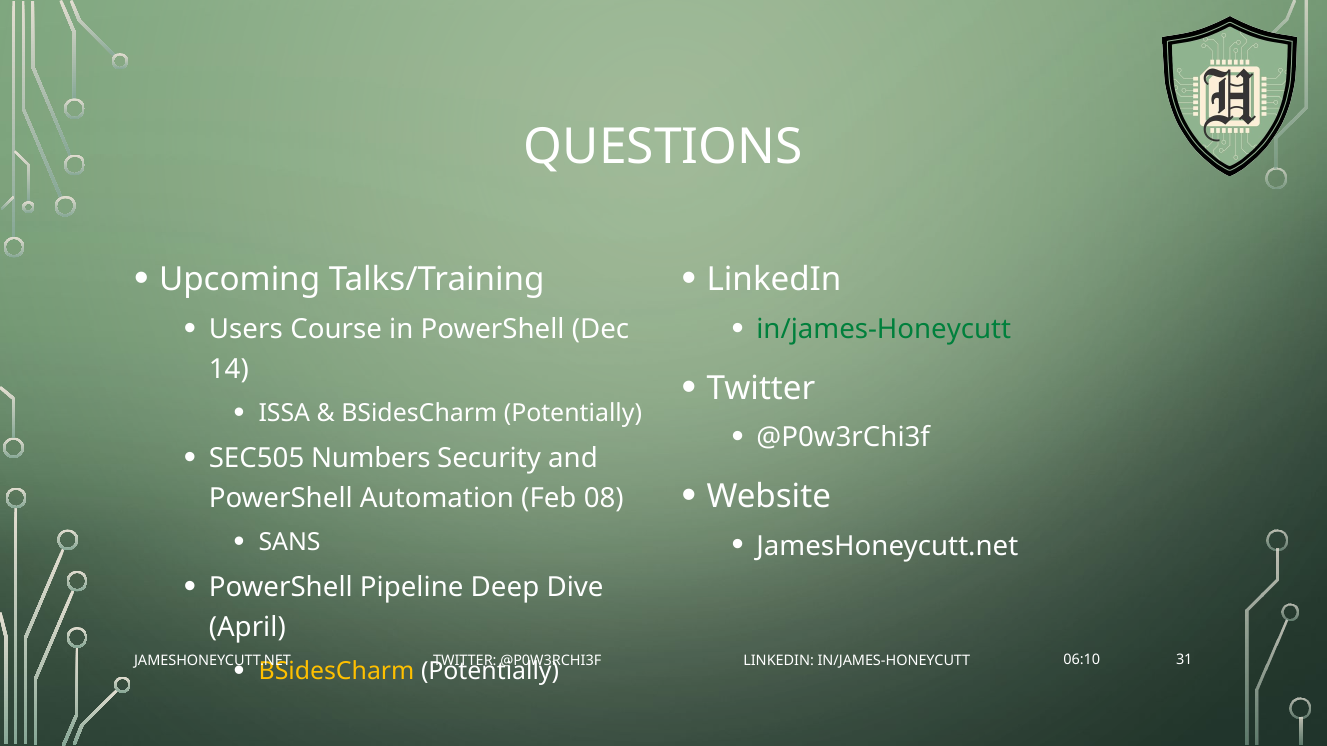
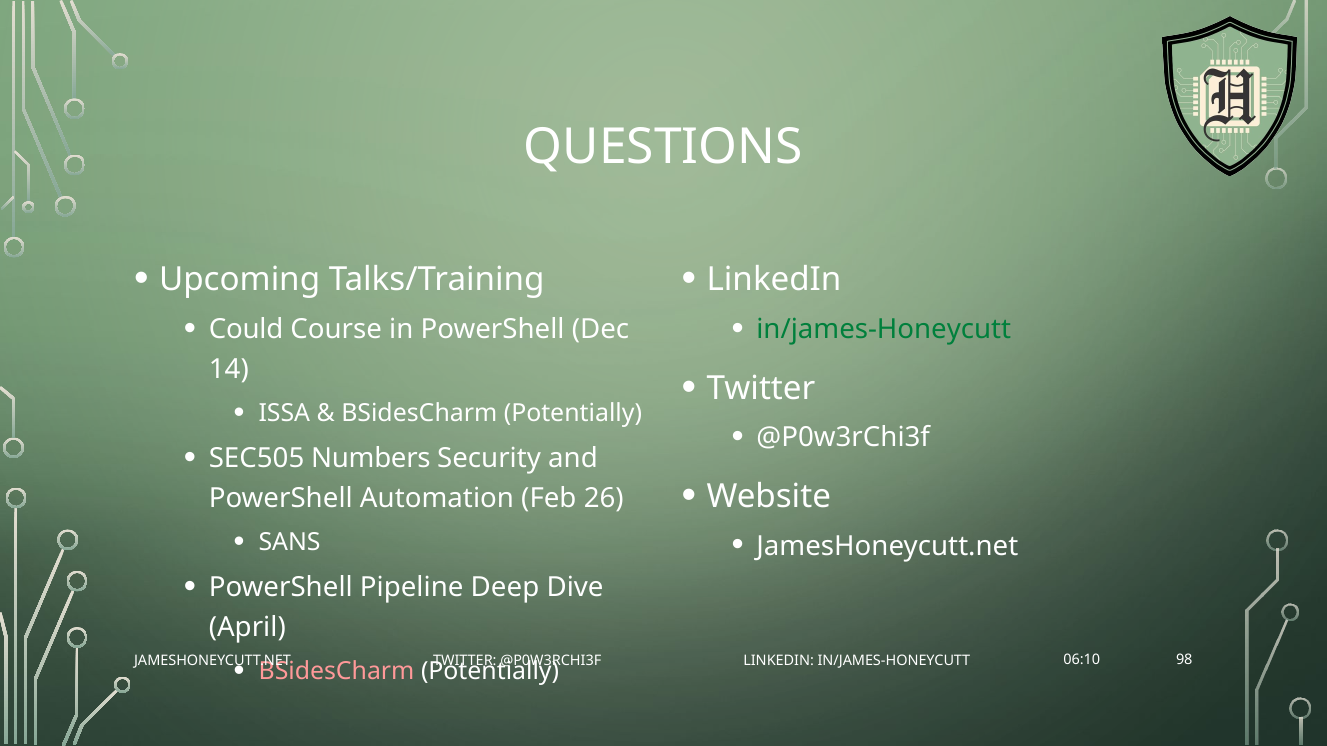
Users: Users -> Could (246, 330)
08: 08 -> 26 (604, 499)
31: 31 -> 98 (1184, 660)
BSidesCharm colour: yellow -> pink (337, 672)
